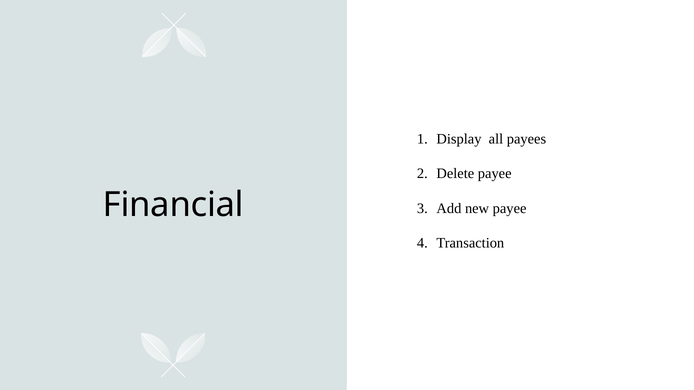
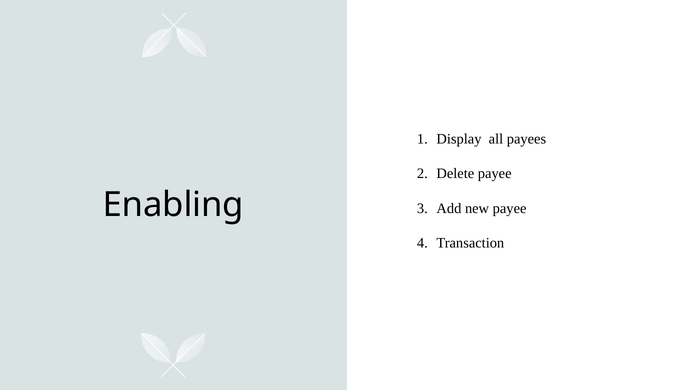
Financial: Financial -> Enabling (173, 205)
